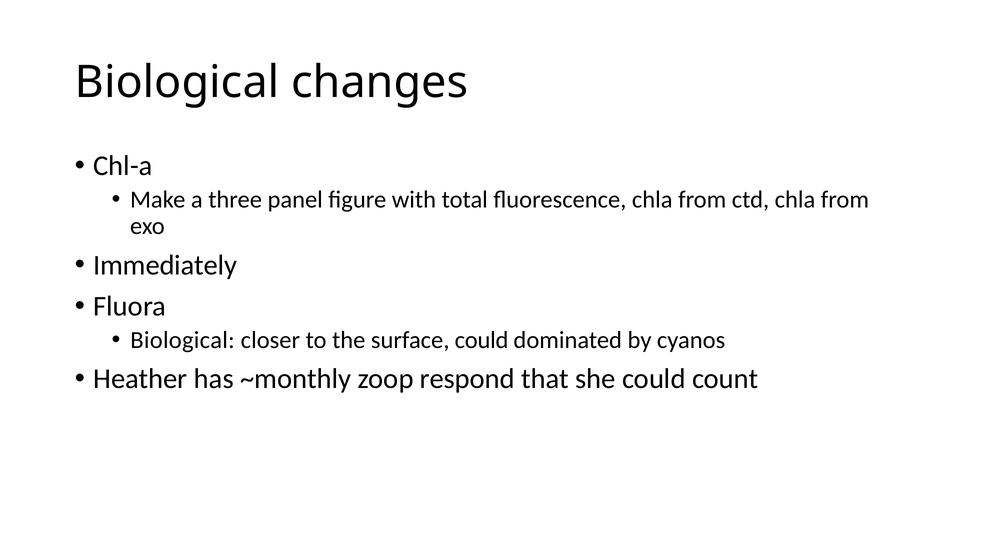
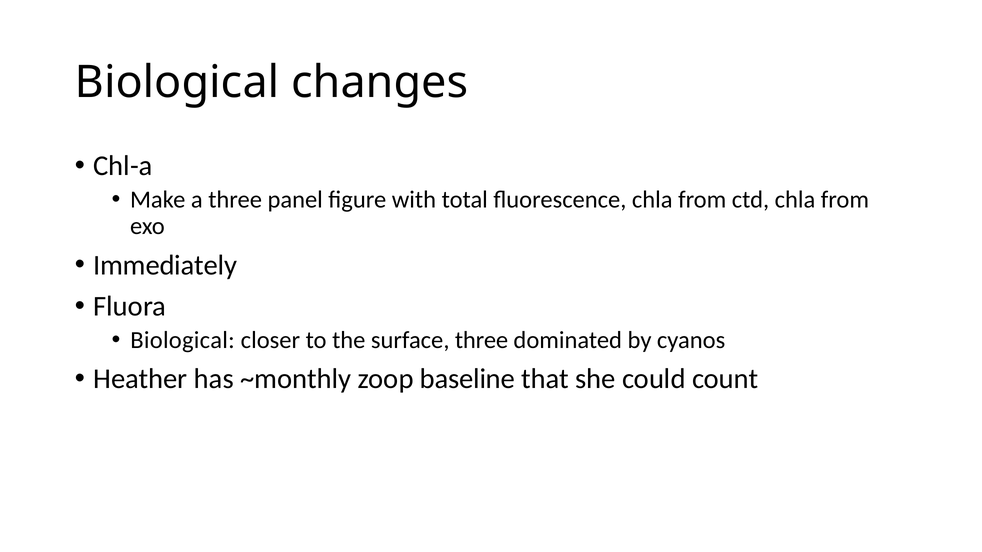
surface could: could -> three (482, 340)
respond: respond -> baseline (467, 379)
